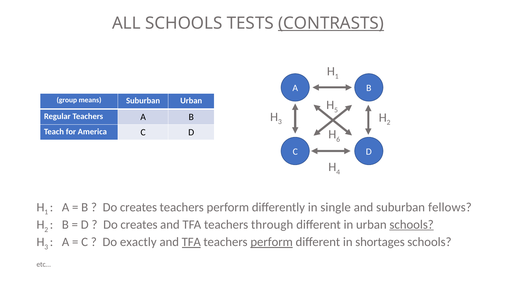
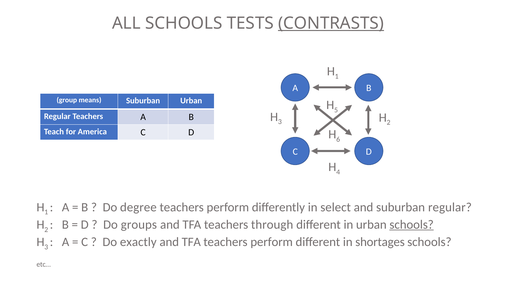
creates: creates -> degree (138, 208)
single: single -> select (336, 208)
suburban fellows: fellows -> regular (450, 208)
creates: creates -> groups (139, 225)
TFA underline: present -> none (191, 242)
perform underline: present -> none (272, 242)
